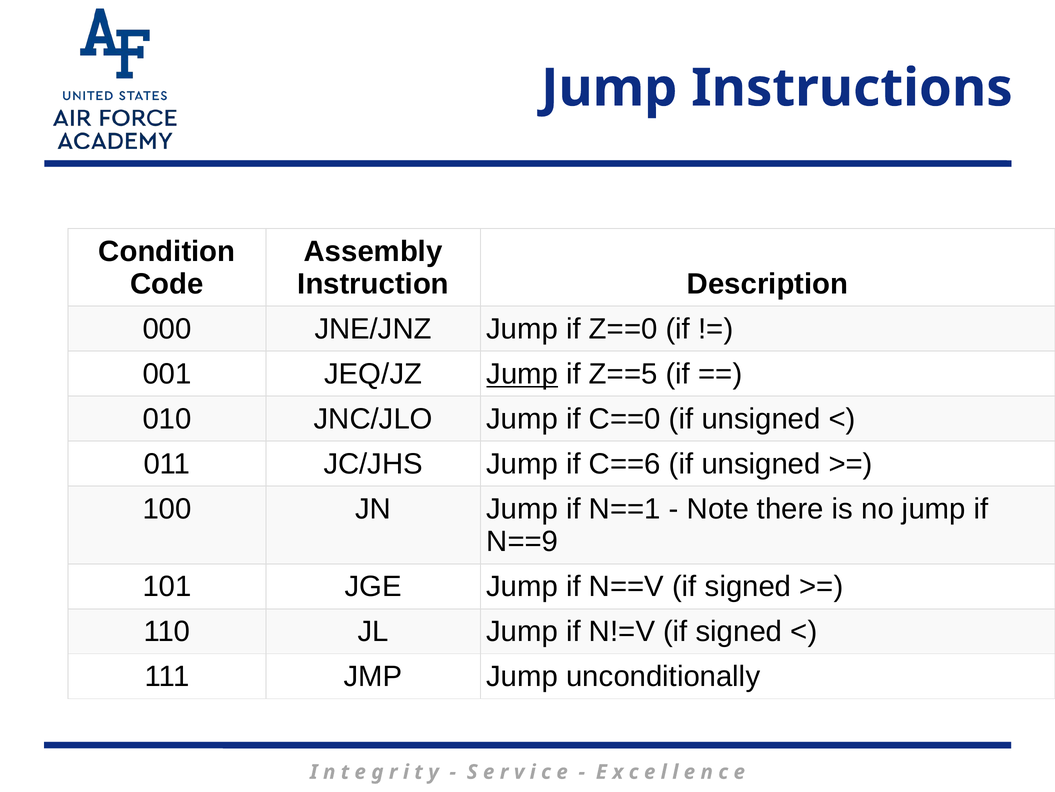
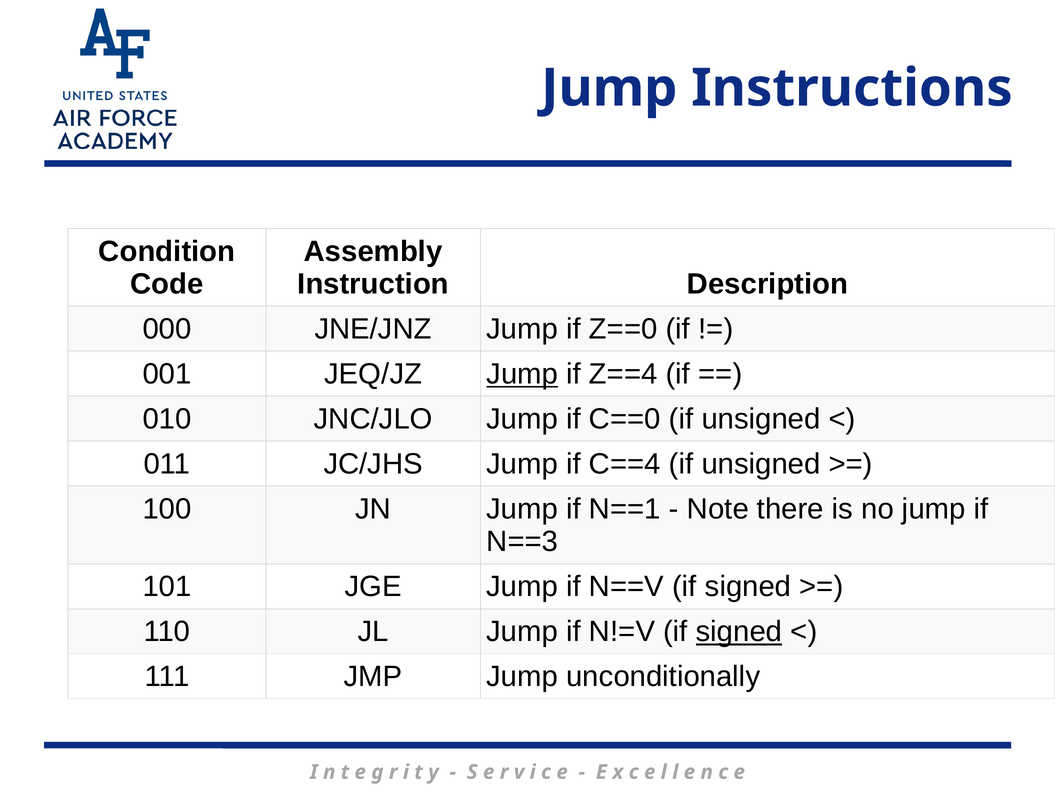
Z==5: Z==5 -> Z==4 (623, 374)
C==6: C==6 -> C==4 (625, 464)
N==9: N==9 -> N==3 (522, 541)
signed underline: none -> present (739, 631)
